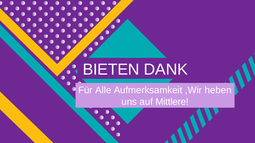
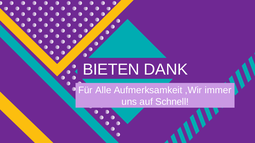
heben: heben -> immer (218, 91)
Mittlere: Mittlere -> Schnell (172, 102)
